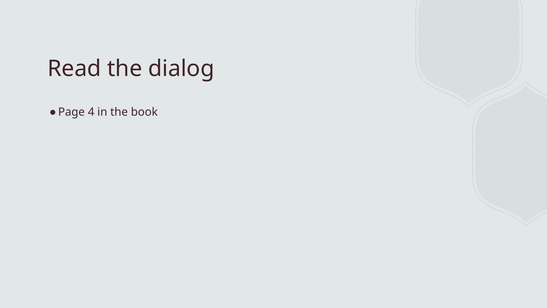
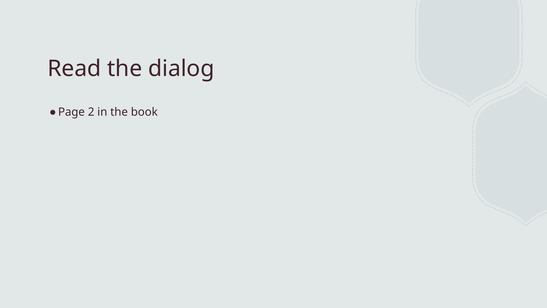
4: 4 -> 2 (91, 112)
